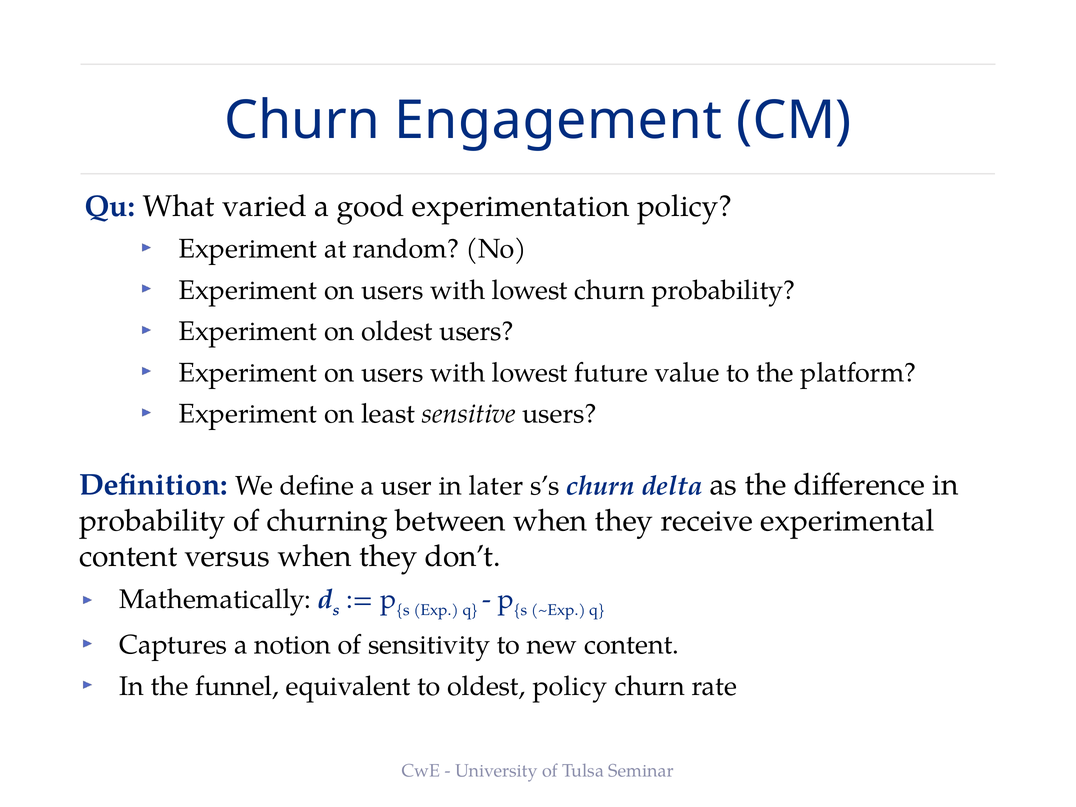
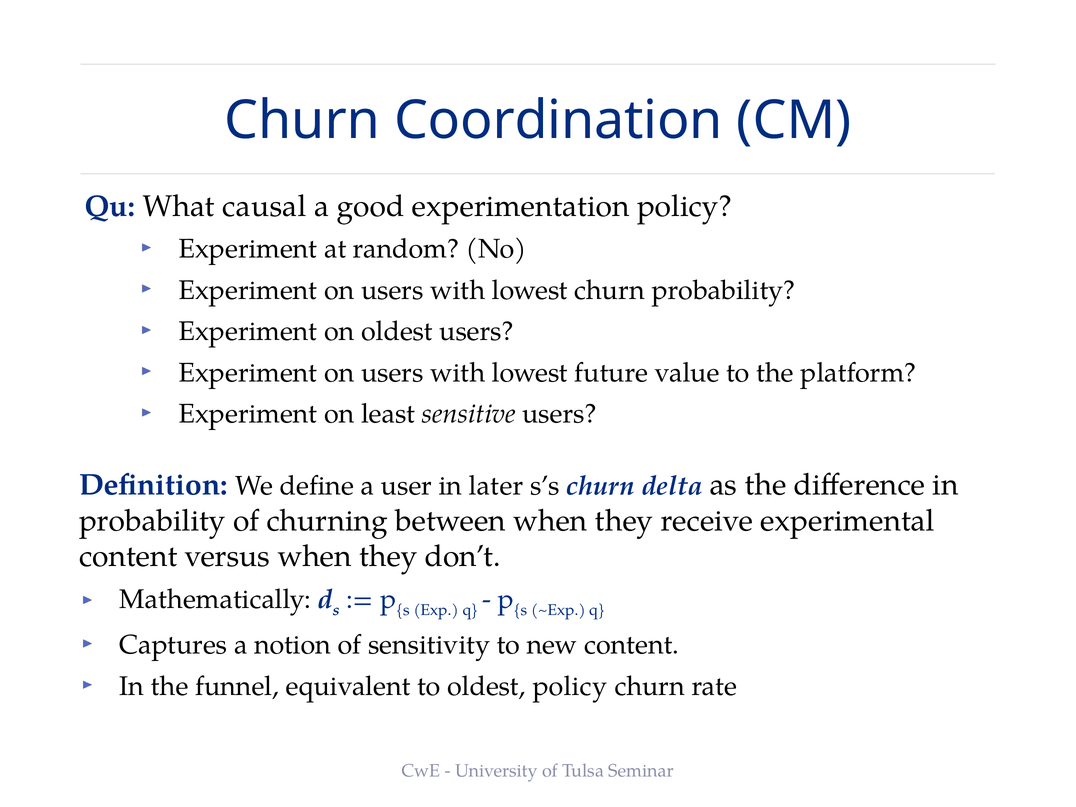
Engagement: Engagement -> Coordination (558, 121)
varied: varied -> causal (264, 206)
